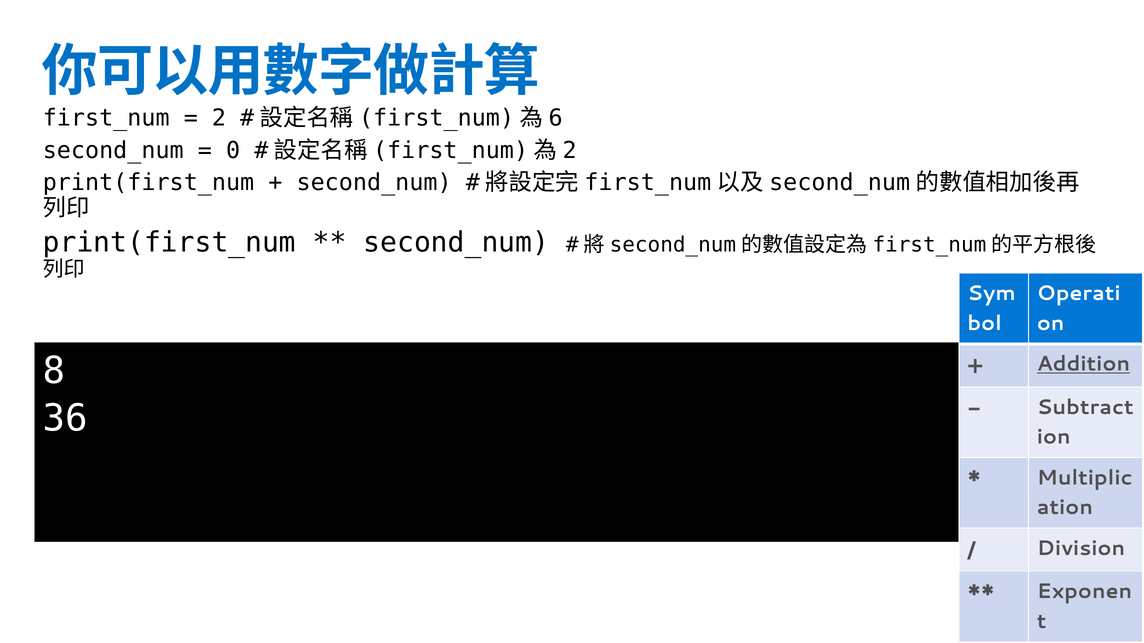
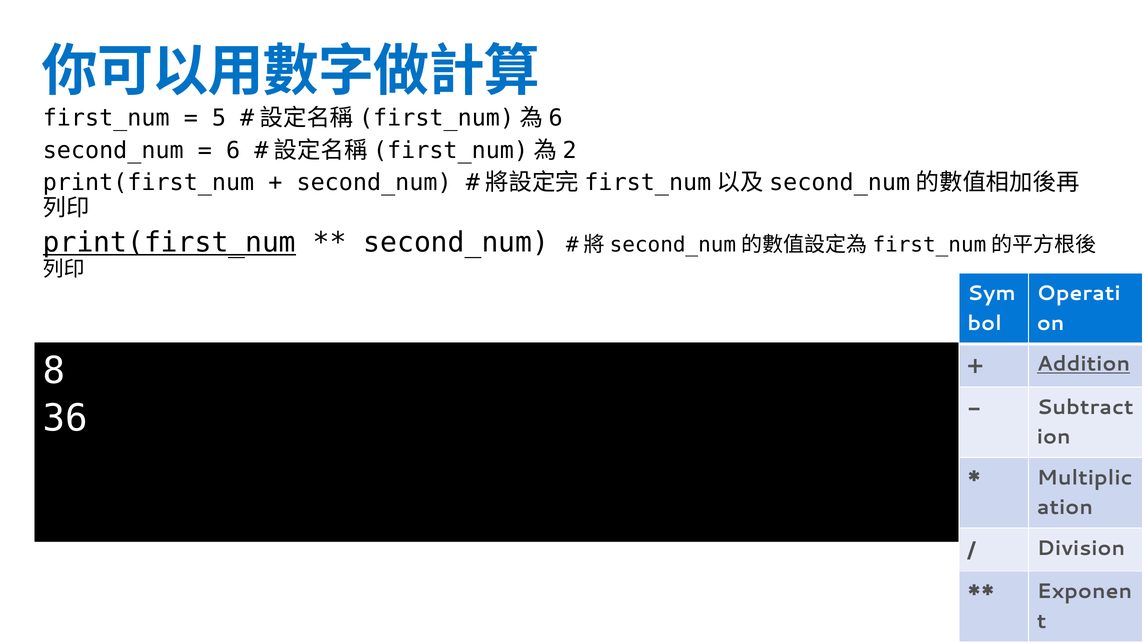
2: 2 -> 5 (219, 118)
0: 0 -> 6 (233, 151)
print(first_num underline: none -> present (169, 243)
